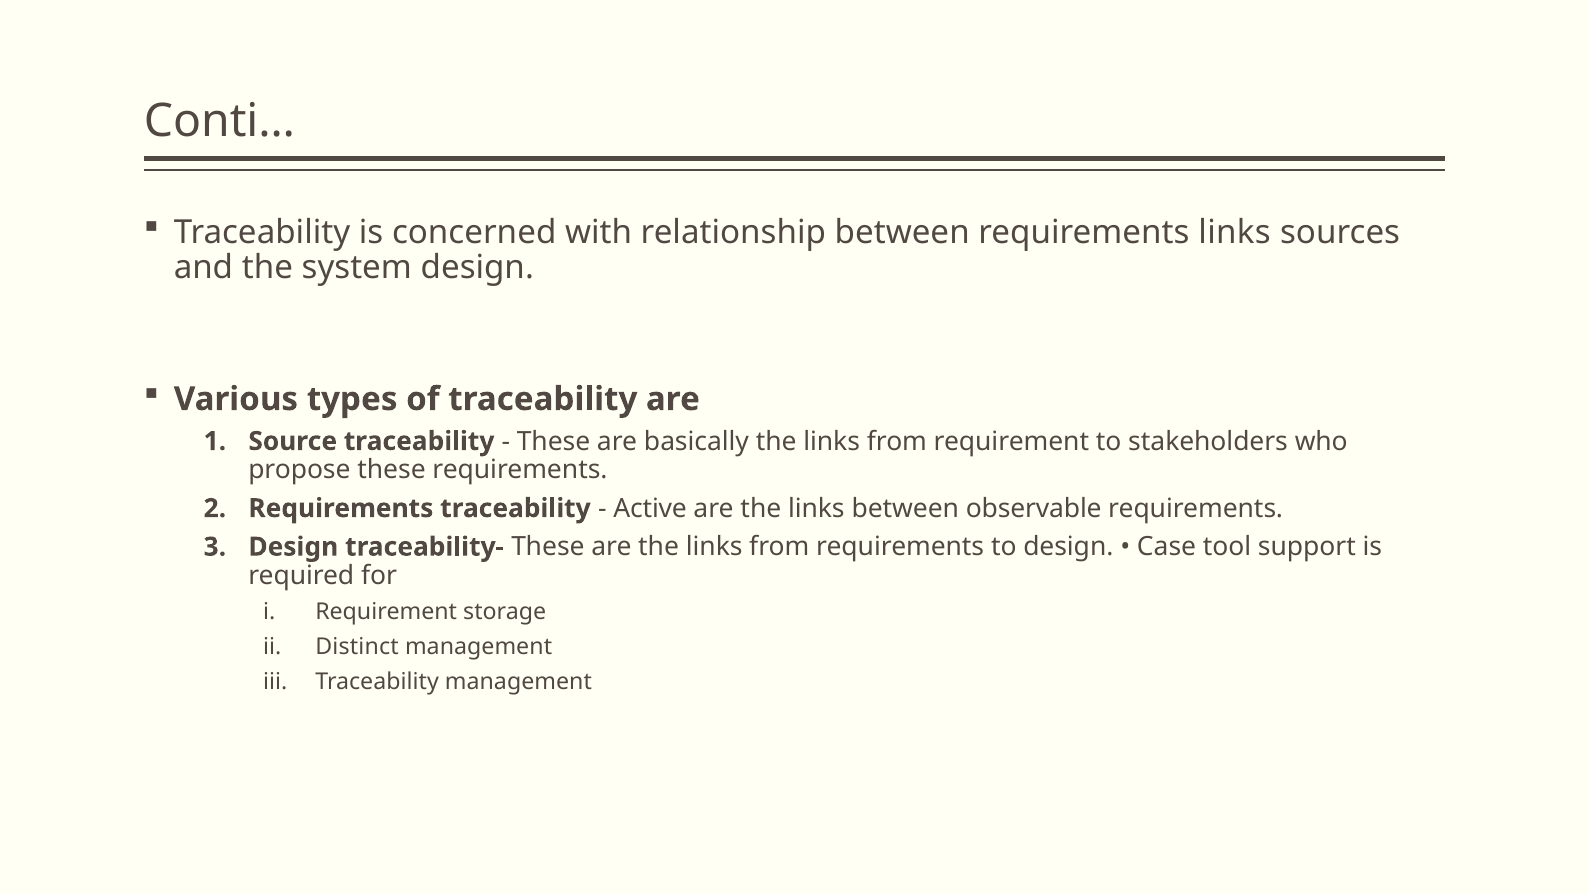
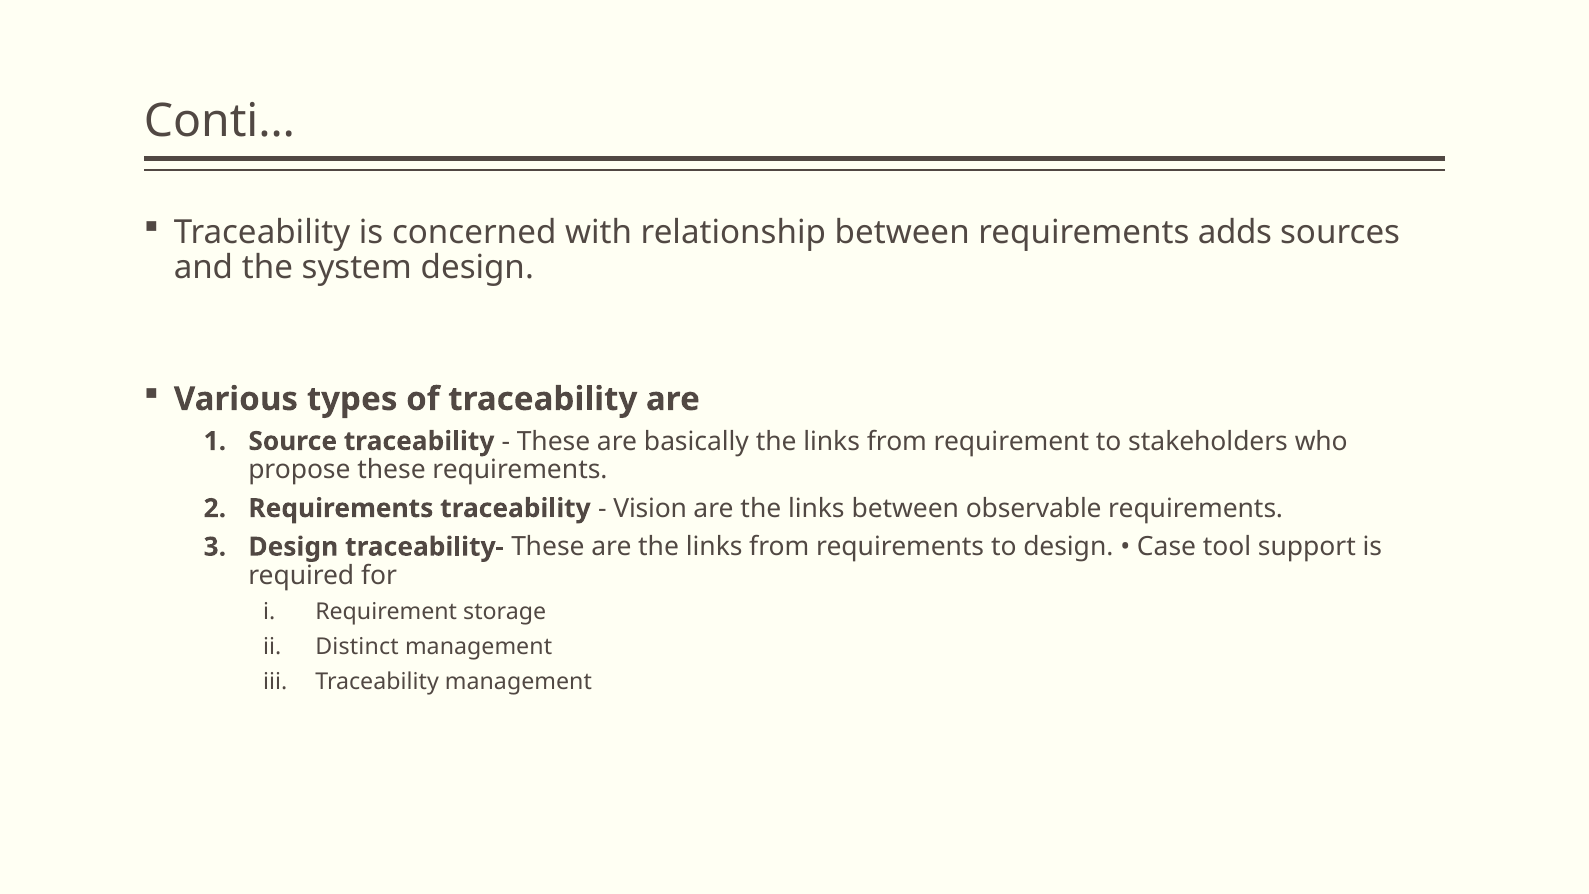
requirements links: links -> adds (1235, 232)
Active: Active -> Vision (650, 508)
